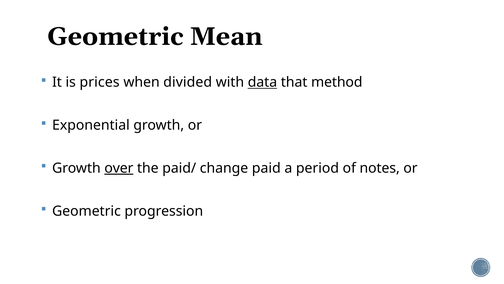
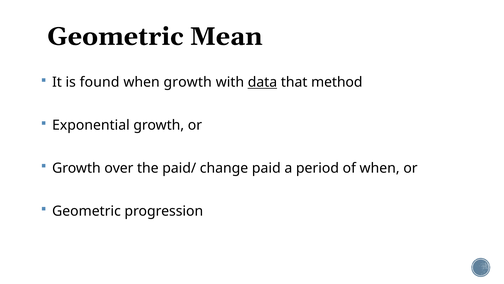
prices: prices -> found (100, 82)
when divided: divided -> growth (188, 82)
over underline: present -> none (119, 168)
of notes: notes -> when (380, 168)
